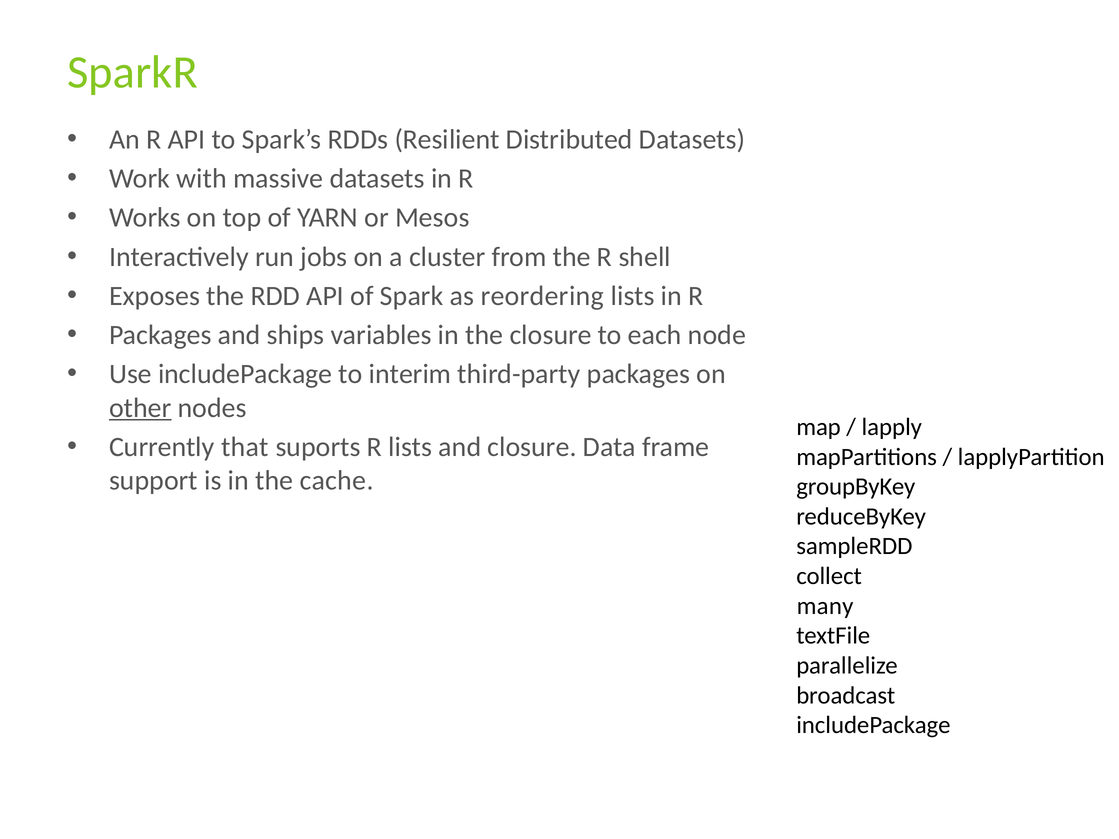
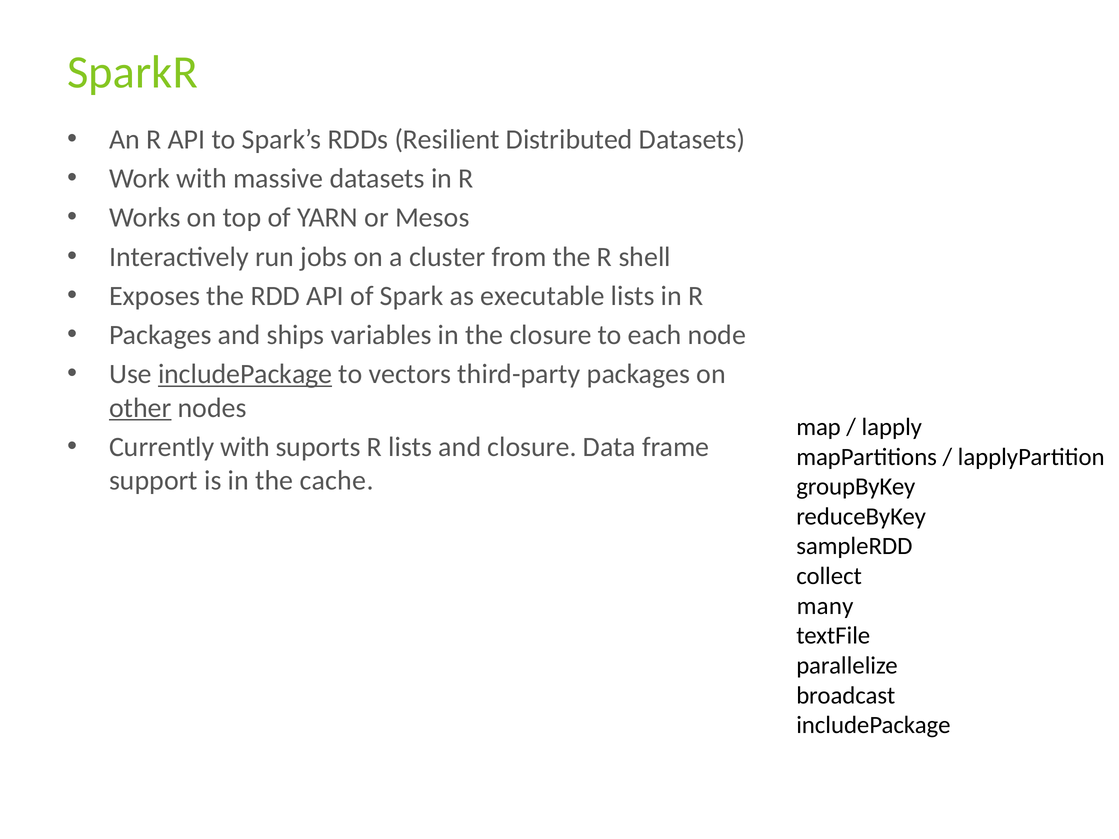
reordering: reordering -> executable (542, 296)
includePackage underline: none -> present (245, 374)
interim: interim -> vectors (410, 374)
Currently that: that -> with (245, 447)
